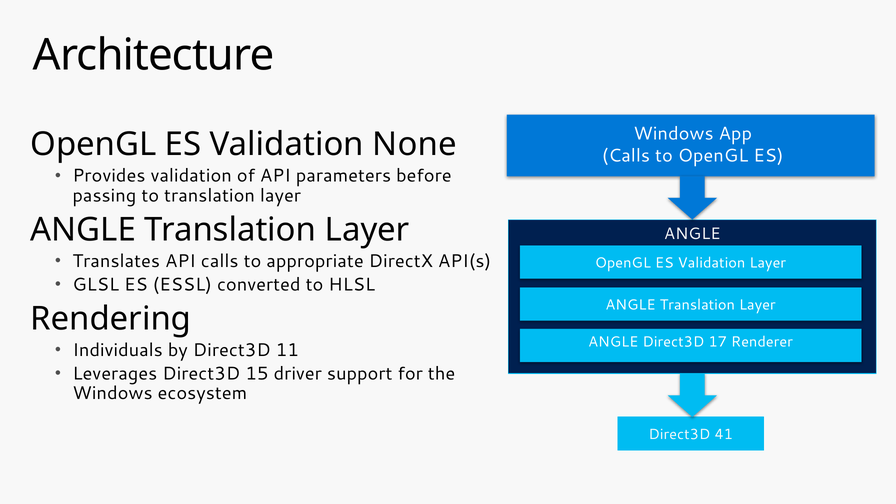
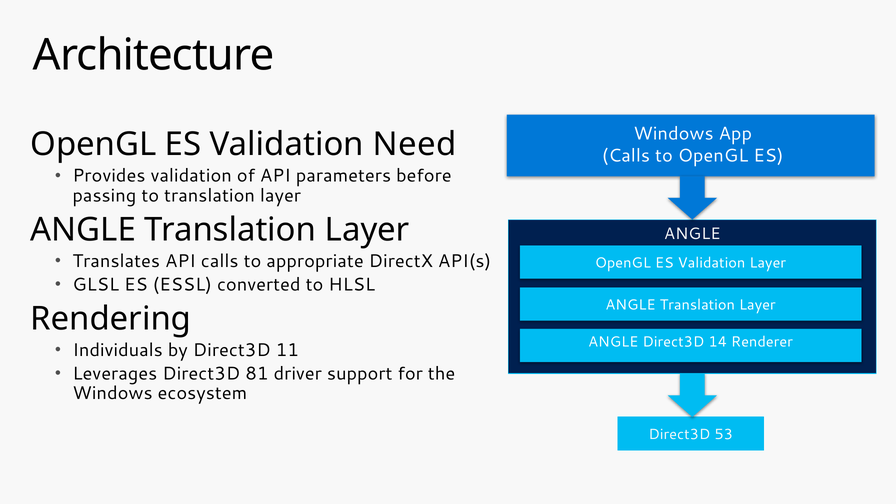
None: None -> Need (415, 144)
17: 17 -> 14 (718, 342)
15: 15 -> 81 (257, 374)
41: 41 -> 53 (724, 435)
